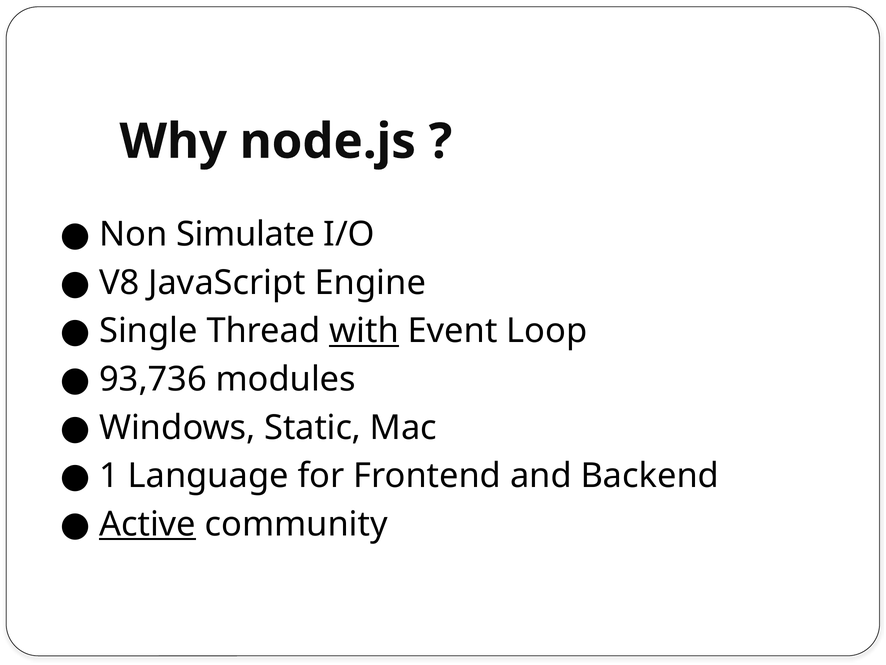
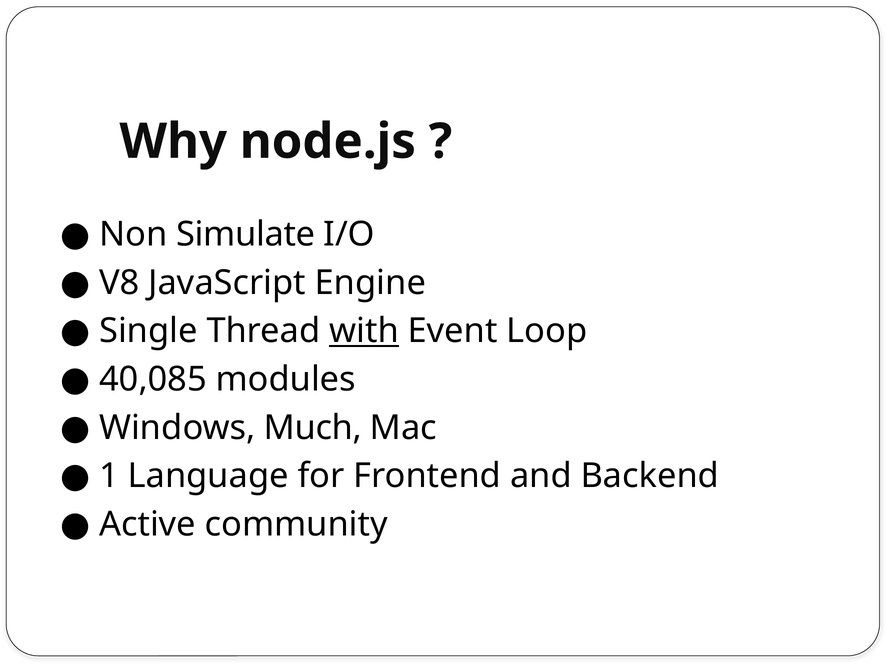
93,736: 93,736 -> 40,085 (153, 379)
Static: Static -> Much (313, 427)
Active underline: present -> none (148, 524)
